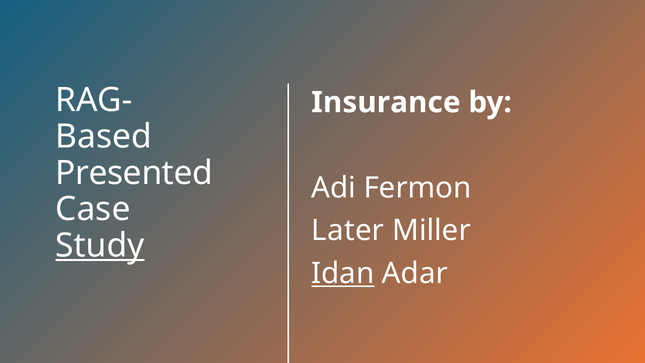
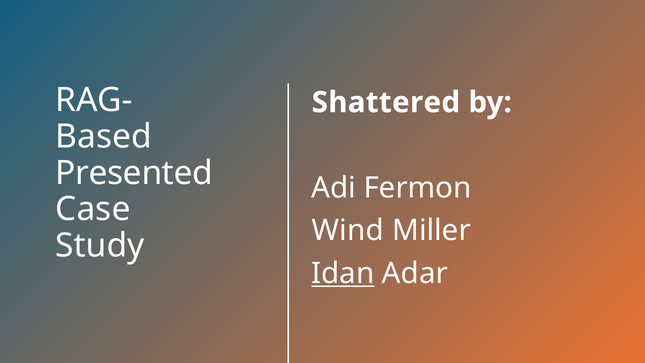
Insurance: Insurance -> Shattered (386, 102)
Later: Later -> Wind (348, 231)
Study underline: present -> none (100, 246)
